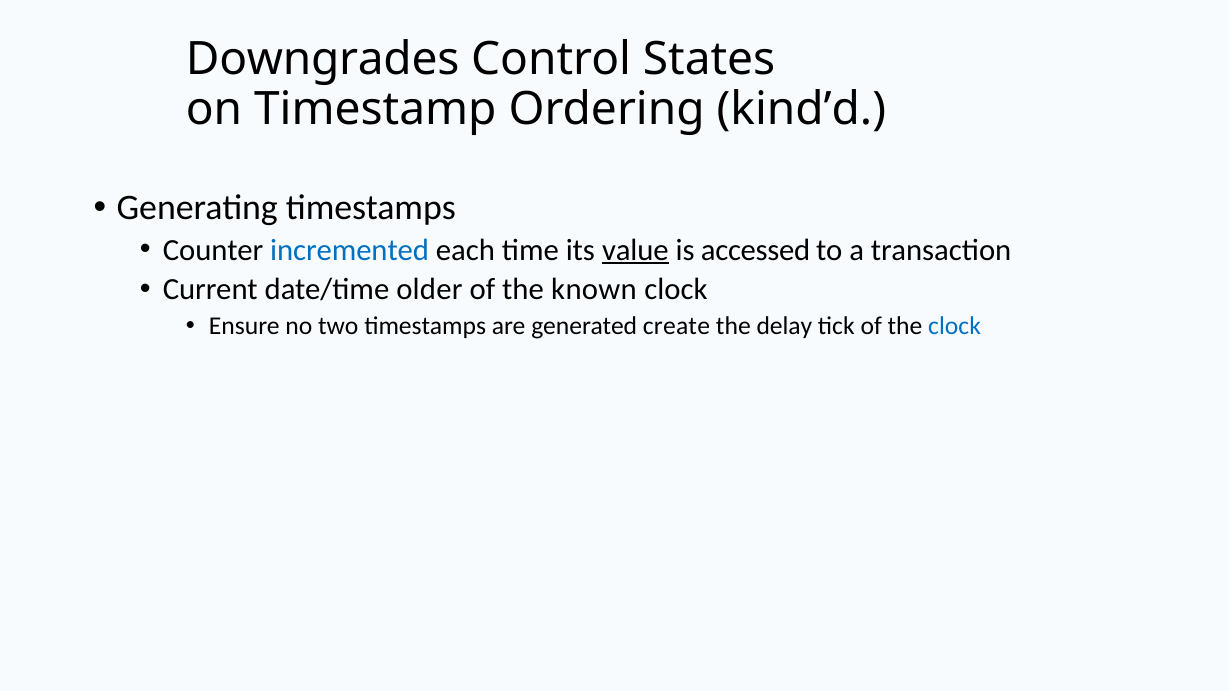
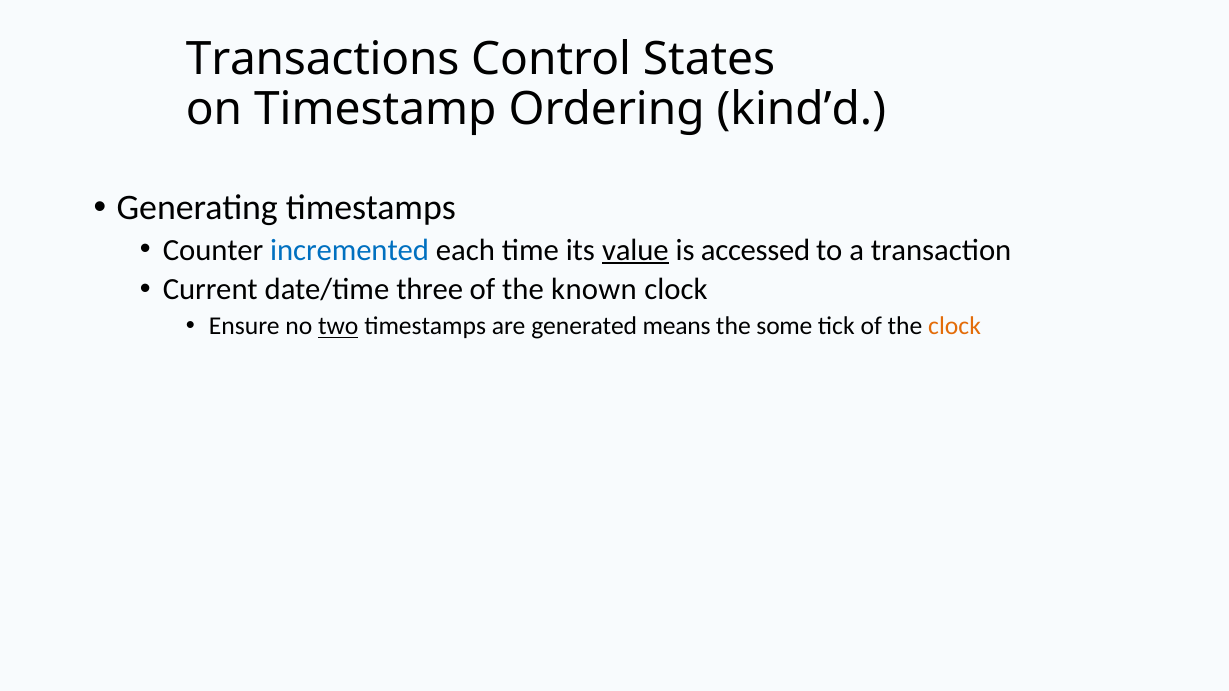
Downgrades: Downgrades -> Transactions (323, 60)
older: older -> three (430, 290)
two underline: none -> present (338, 327)
create: create -> means (677, 327)
delay: delay -> some (784, 327)
clock colour: blue -> orange (955, 327)
